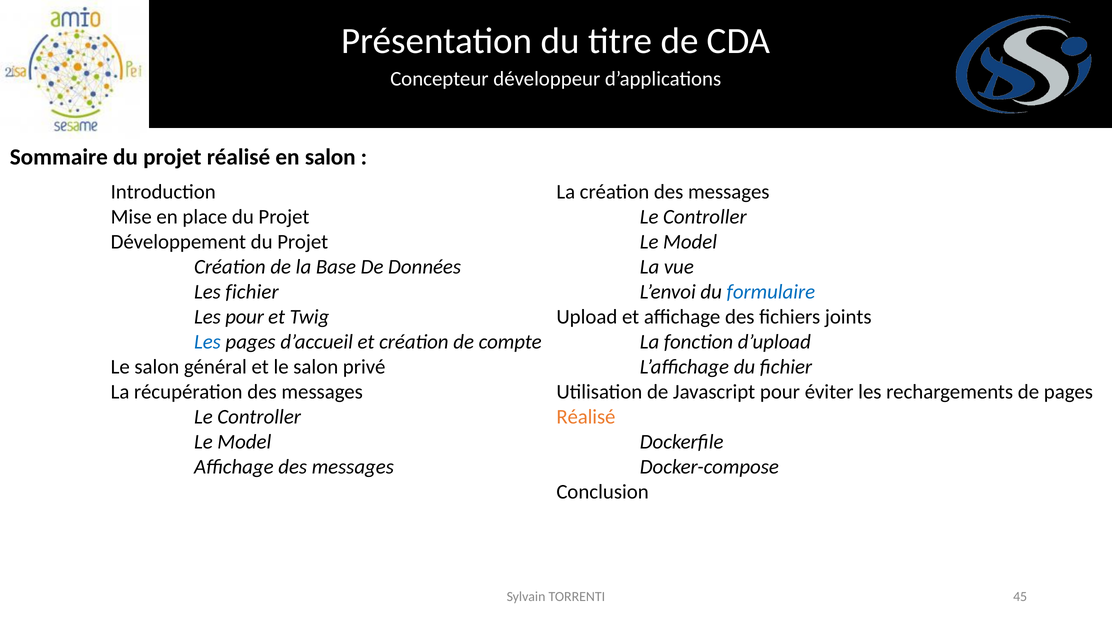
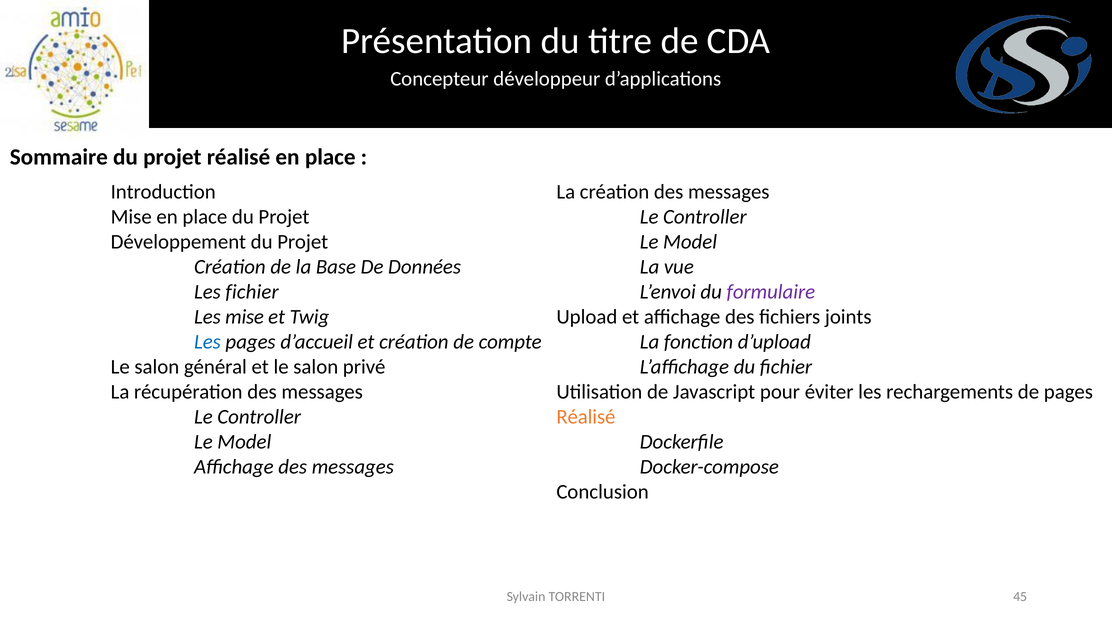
réalisé en salon: salon -> place (330, 157)
formulaire colour: blue -> purple (771, 292)
Les pour: pour -> mise (245, 317)
